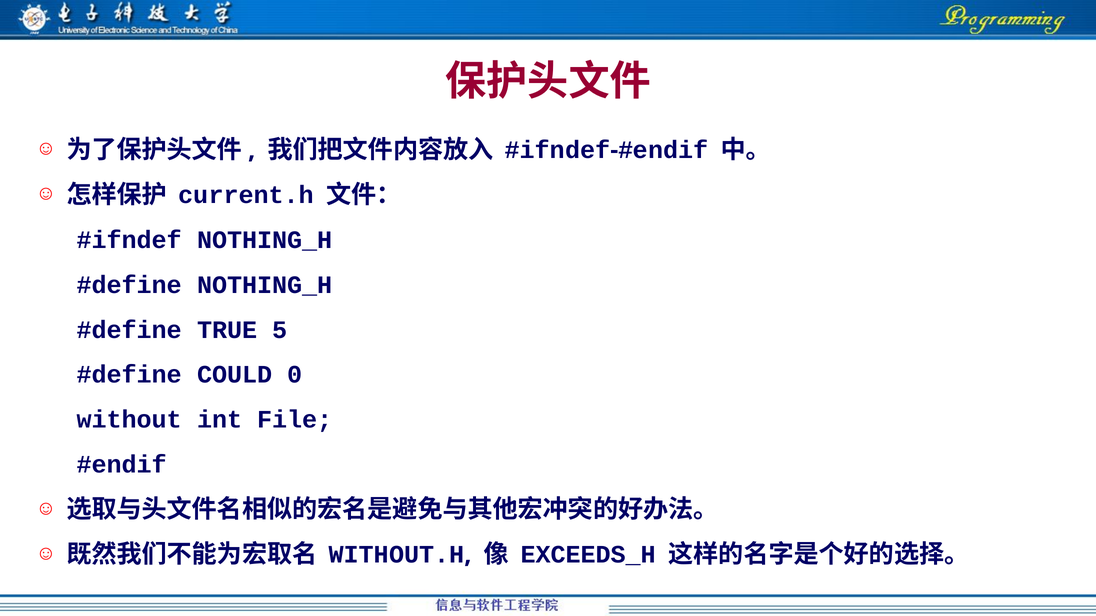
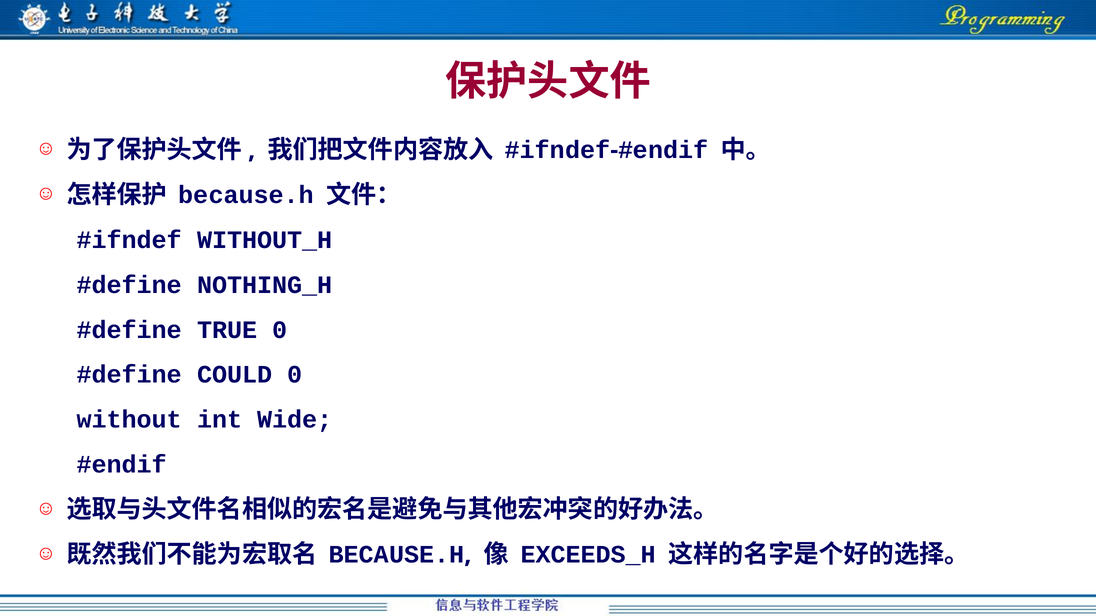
current.h: current.h -> because.h (246, 195)
NOTHING_H: NOTHING_H -> WITHOUT_H (265, 240)
TRUE 5: 5 -> 0 (280, 330)
File: File -> Wide (295, 420)
WITHOUT.H: WITHOUT.H -> BECAUSE.H (397, 555)
